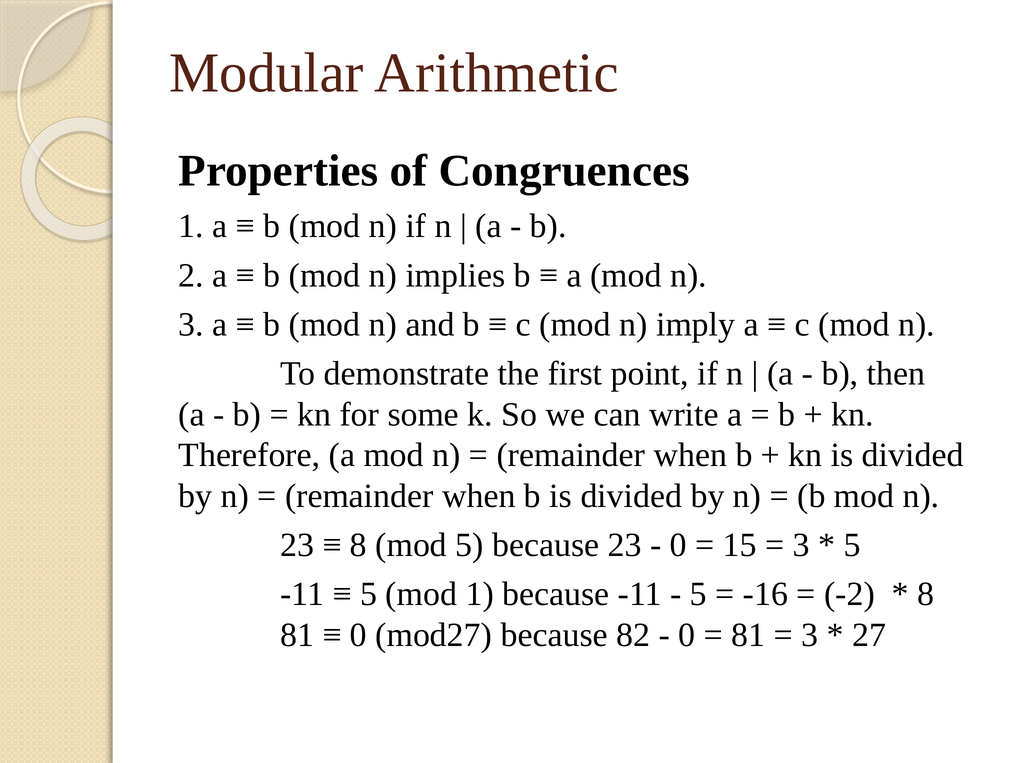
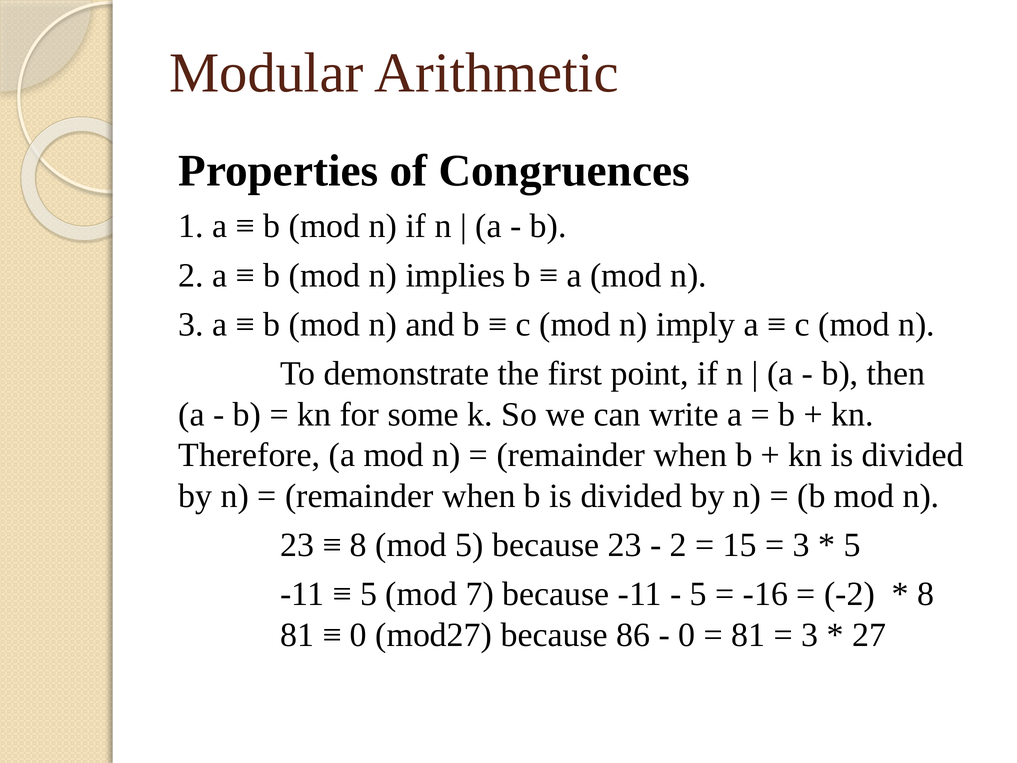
0: 0 -> 2 (678, 545)
mod 1: 1 -> 7 (480, 594)
82: 82 -> 86 (633, 635)
